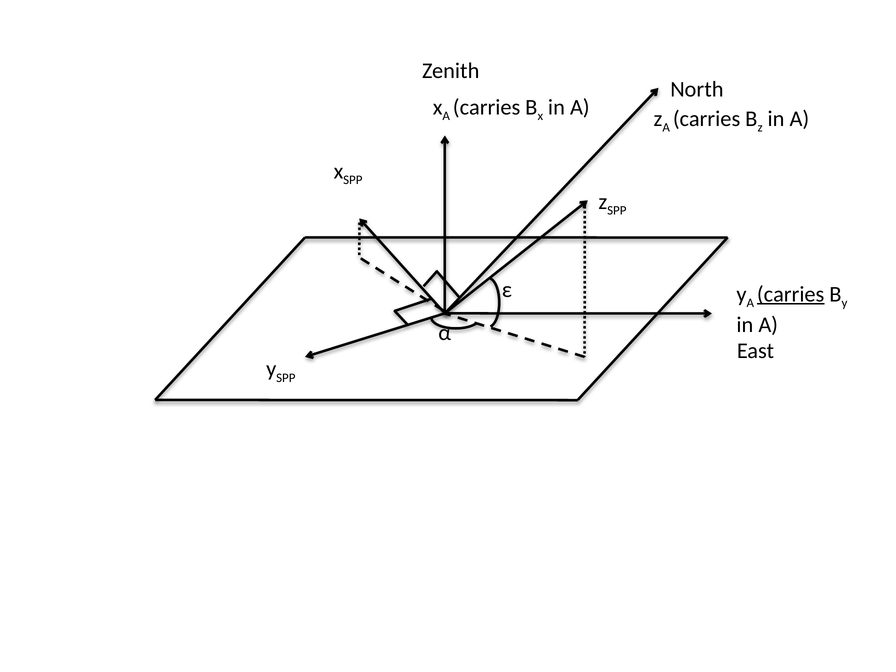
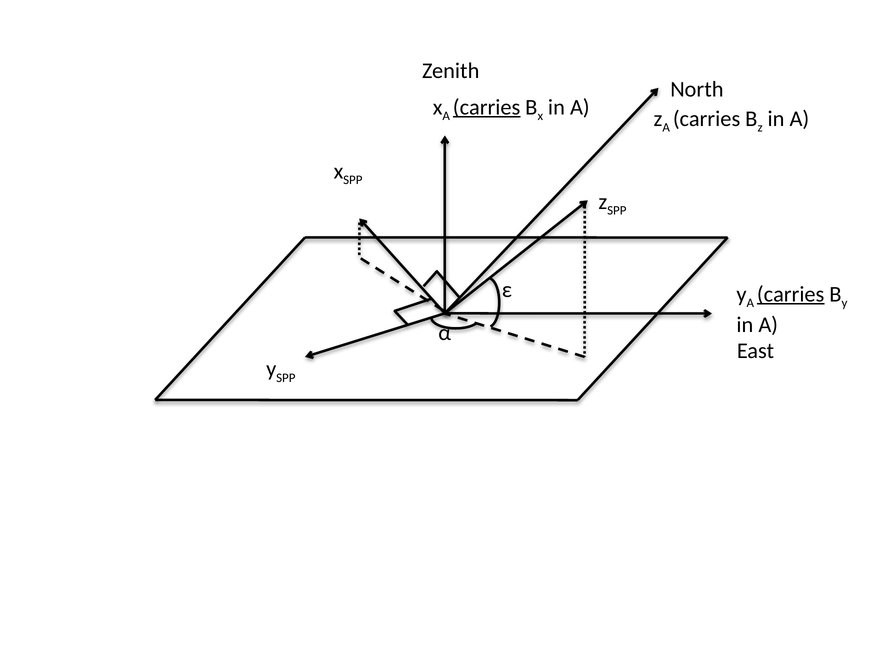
carries underline: none -> present (487, 107)
